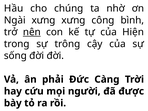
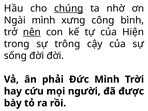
chúng underline: none -> present (69, 8)
Ngài xưng: xưng -> mình (44, 20)
Đức Càng: Càng -> Mình (107, 79)
